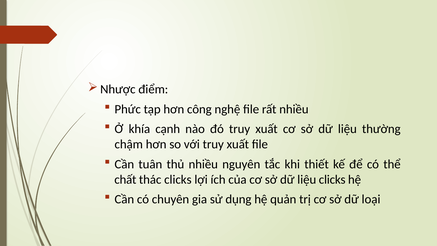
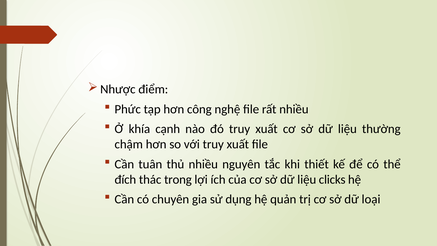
chất: chất -> đích (125, 179)
thác clicks: clicks -> trong (178, 179)
